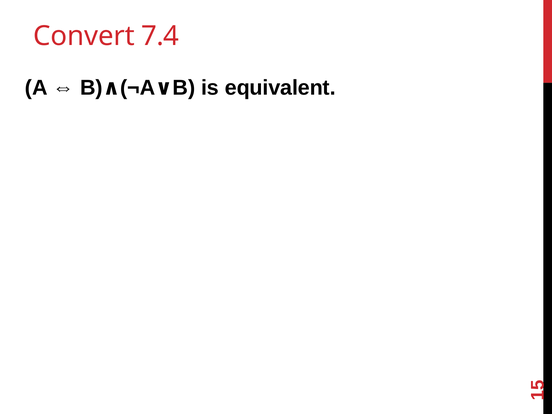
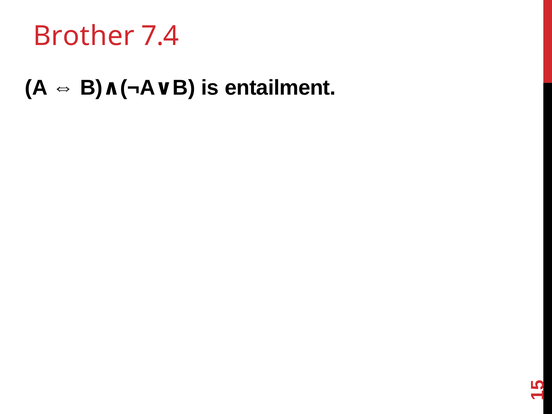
Convert: Convert -> Brother (84, 36)
equivalent: equivalent -> entailment (280, 88)
